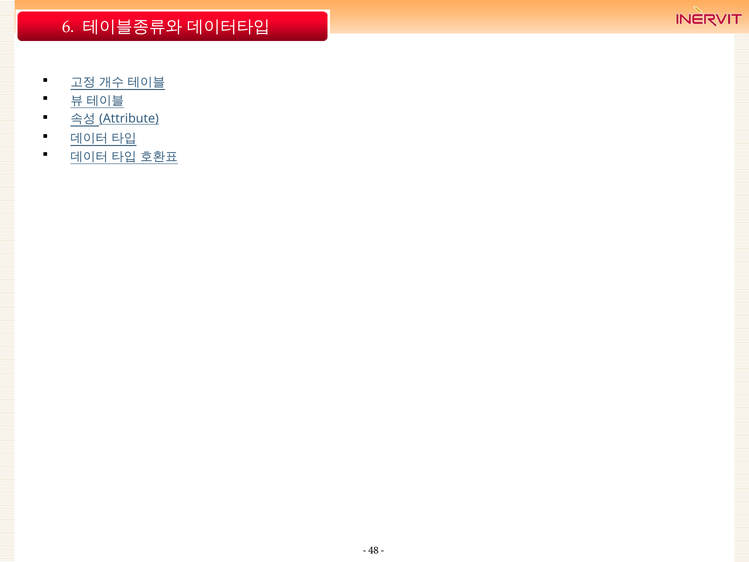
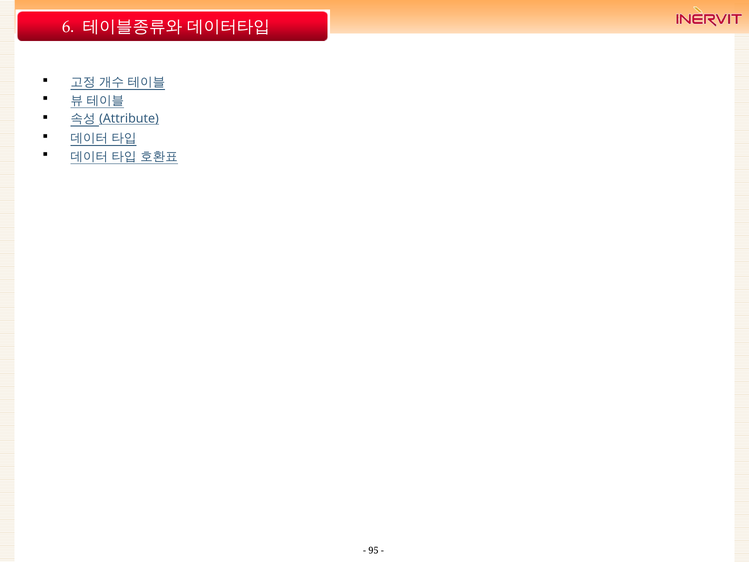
48: 48 -> 95 (373, 550)
